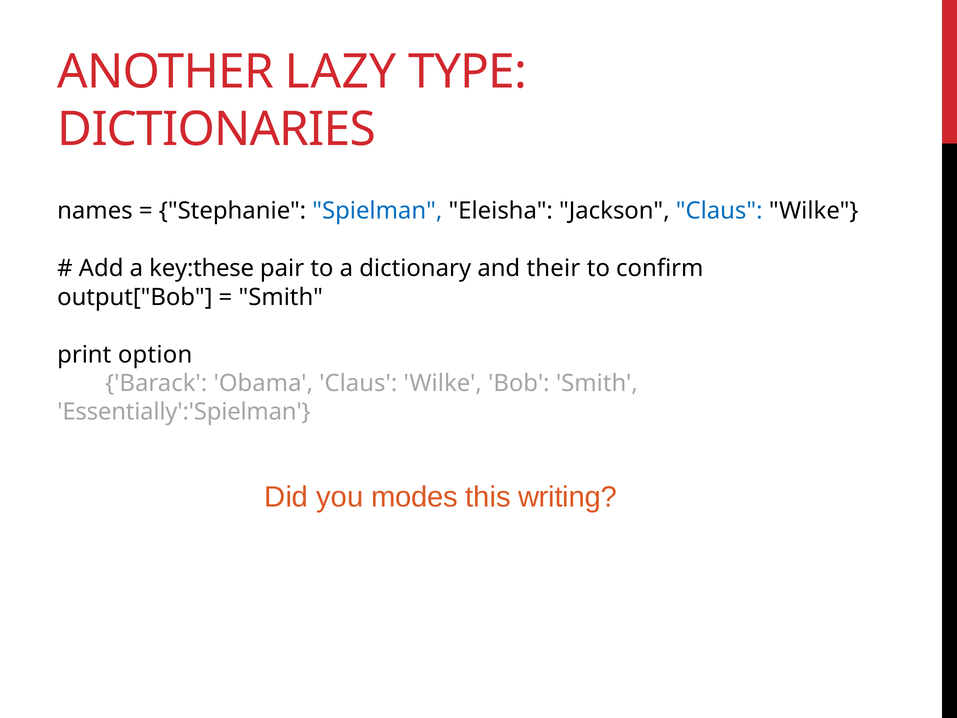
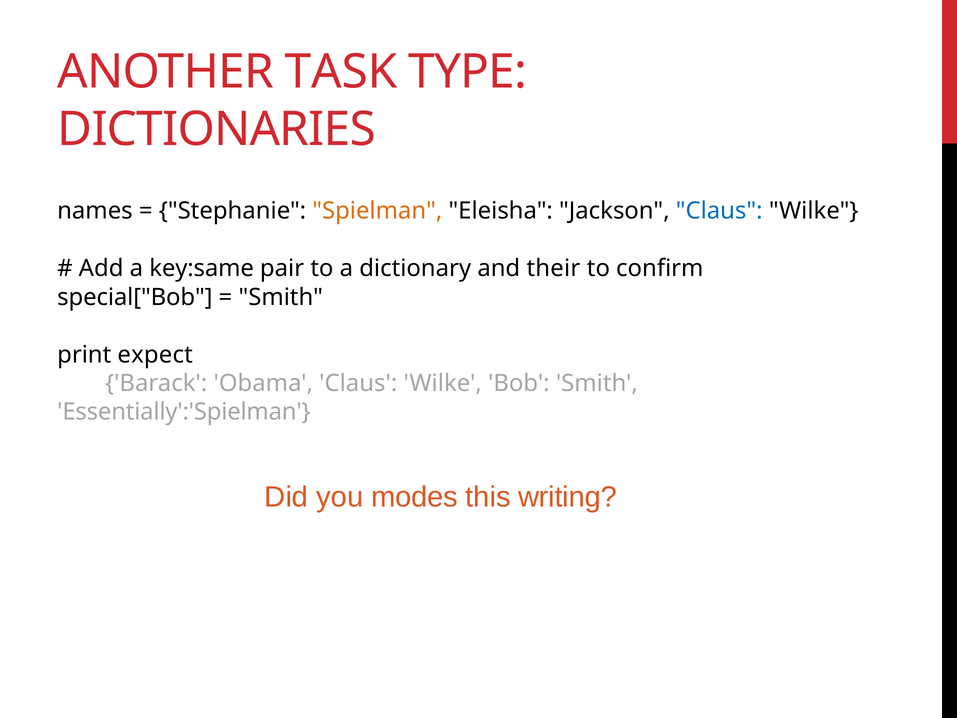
LAZY: LAZY -> TASK (341, 72)
Spielman colour: blue -> orange (377, 211)
key:these: key:these -> key:same (202, 268)
output["Bob: output["Bob -> special["Bob (135, 297)
option: option -> expect (155, 354)
